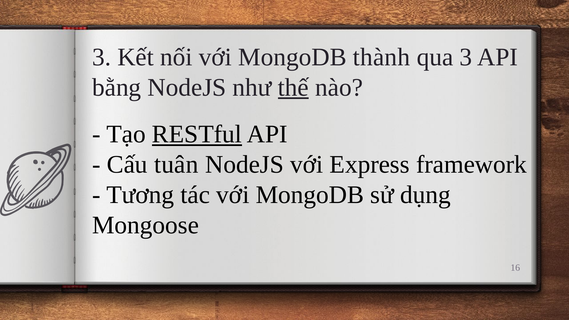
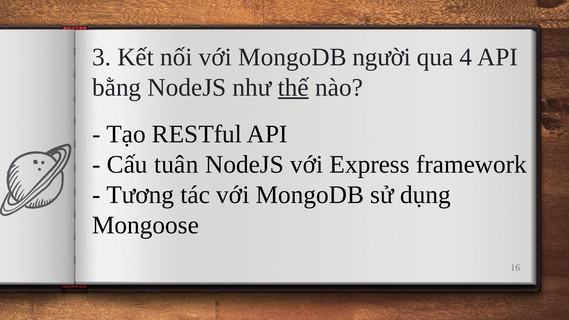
thành: thành -> người (382, 57)
qua 3: 3 -> 4 (466, 57)
RESTful underline: present -> none (197, 134)
